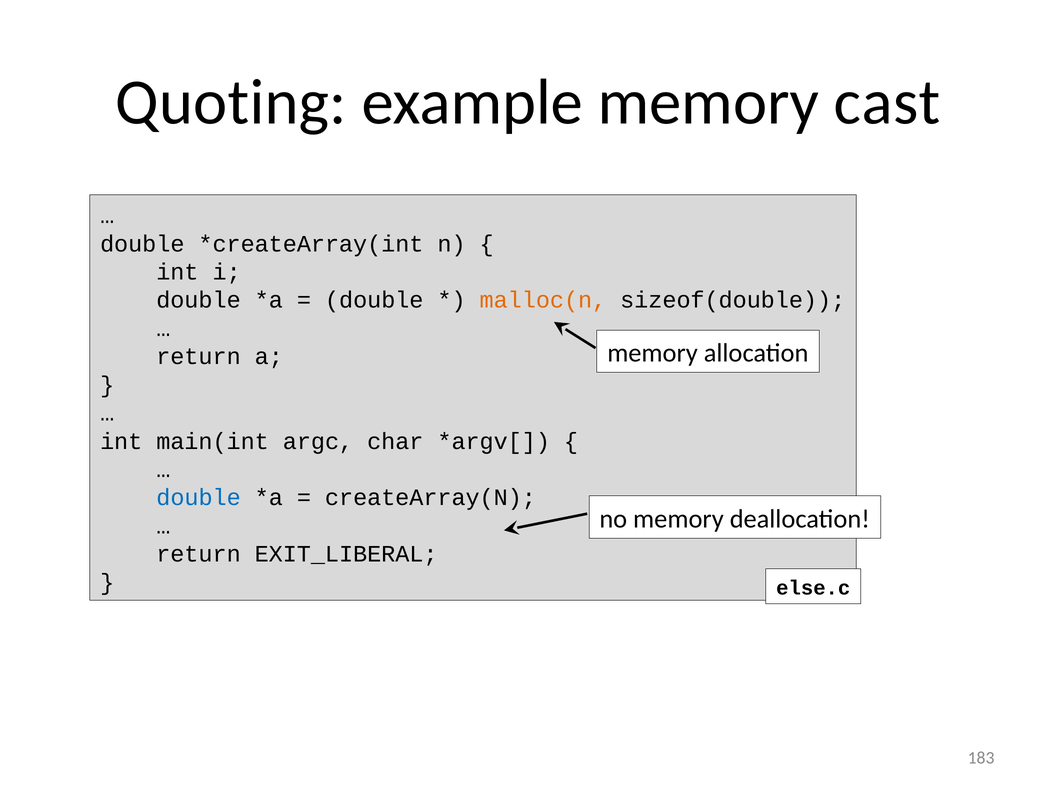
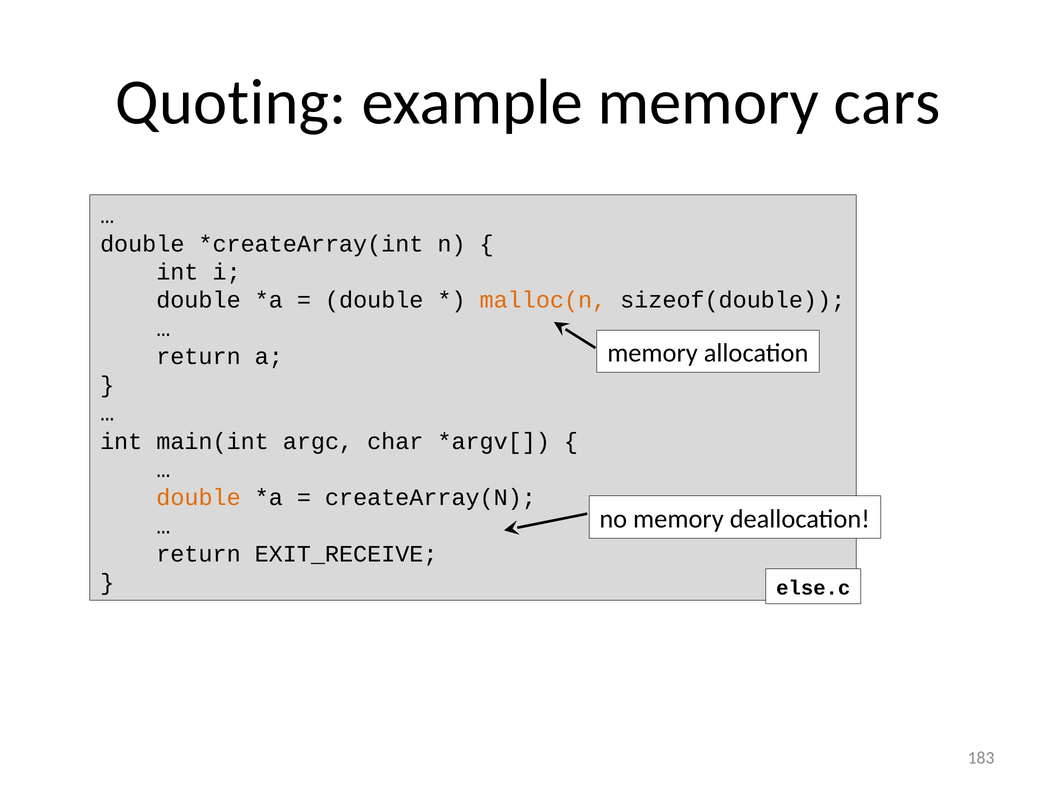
cast: cast -> cars (887, 102)
double colour: blue -> orange (199, 497)
EXIT_LIBERAL: EXIT_LIBERAL -> EXIT_RECEIVE (346, 554)
